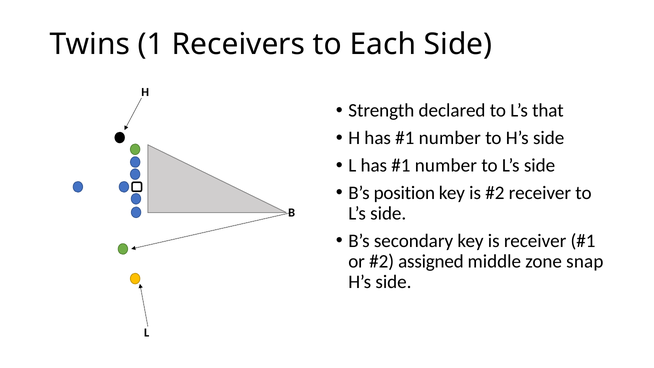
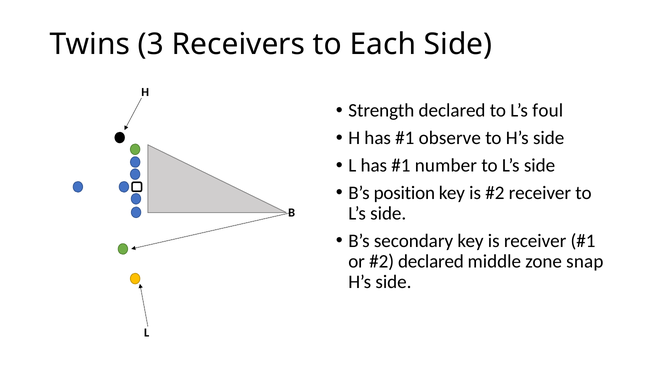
1: 1 -> 3 (151, 44)
that: that -> foul (548, 111)
number: number -> observe (450, 138)
assigned: assigned -> declared (431, 261)
